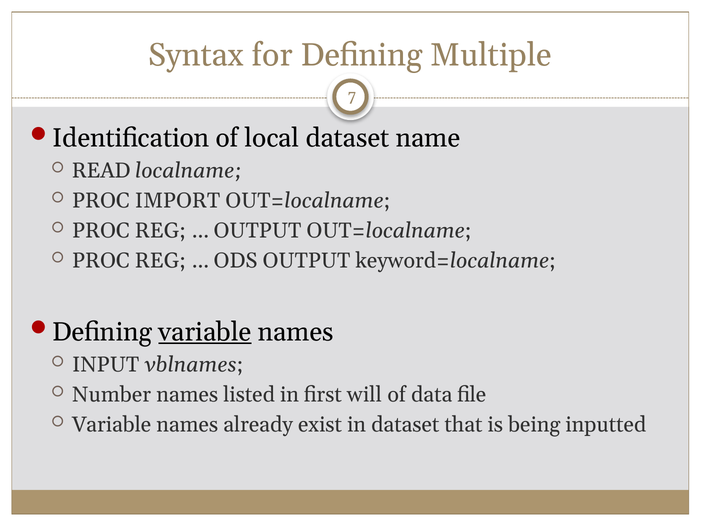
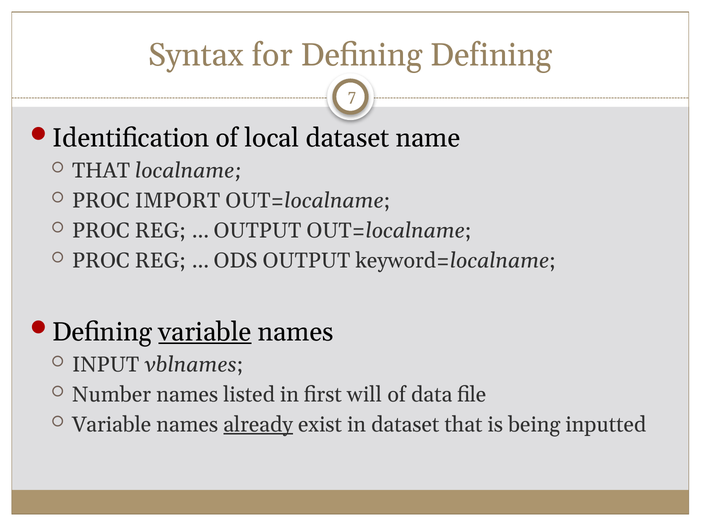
Defining Multiple: Multiple -> Defining (491, 55)
READ: READ -> THAT (101, 171)
already underline: none -> present (258, 424)
